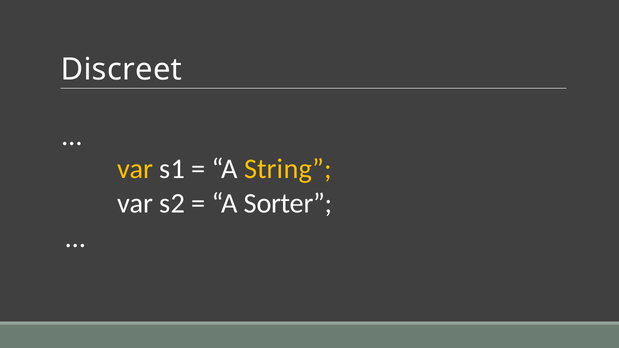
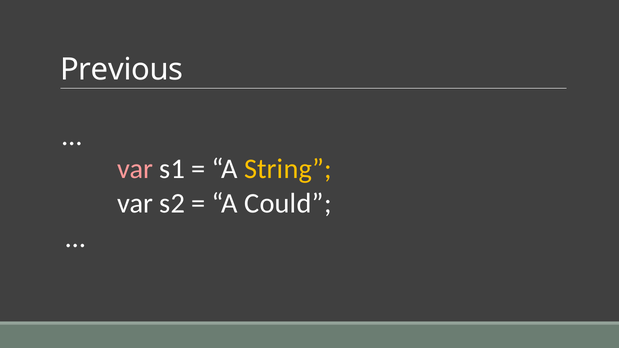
Discreet: Discreet -> Previous (122, 69)
var colour: yellow -> pink (135, 169)
Sorter: Sorter -> Could (288, 204)
